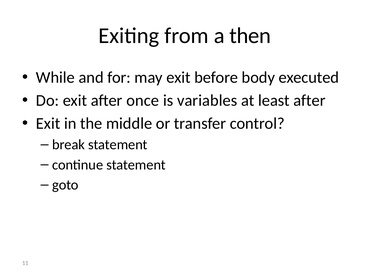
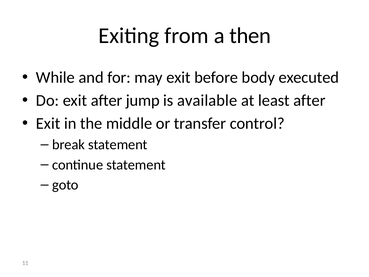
once: once -> jump (143, 100)
variables: variables -> available (207, 100)
